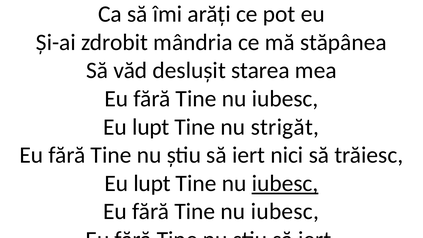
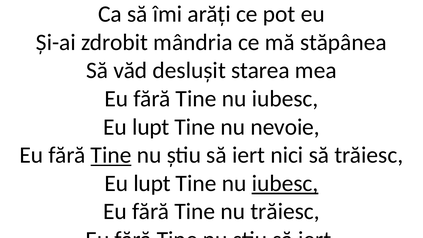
strigăt: strigăt -> nevoie (285, 127)
Tine underline: none -> present (111, 155)
iubesc: iubesc -> trăiesc (285, 212)
